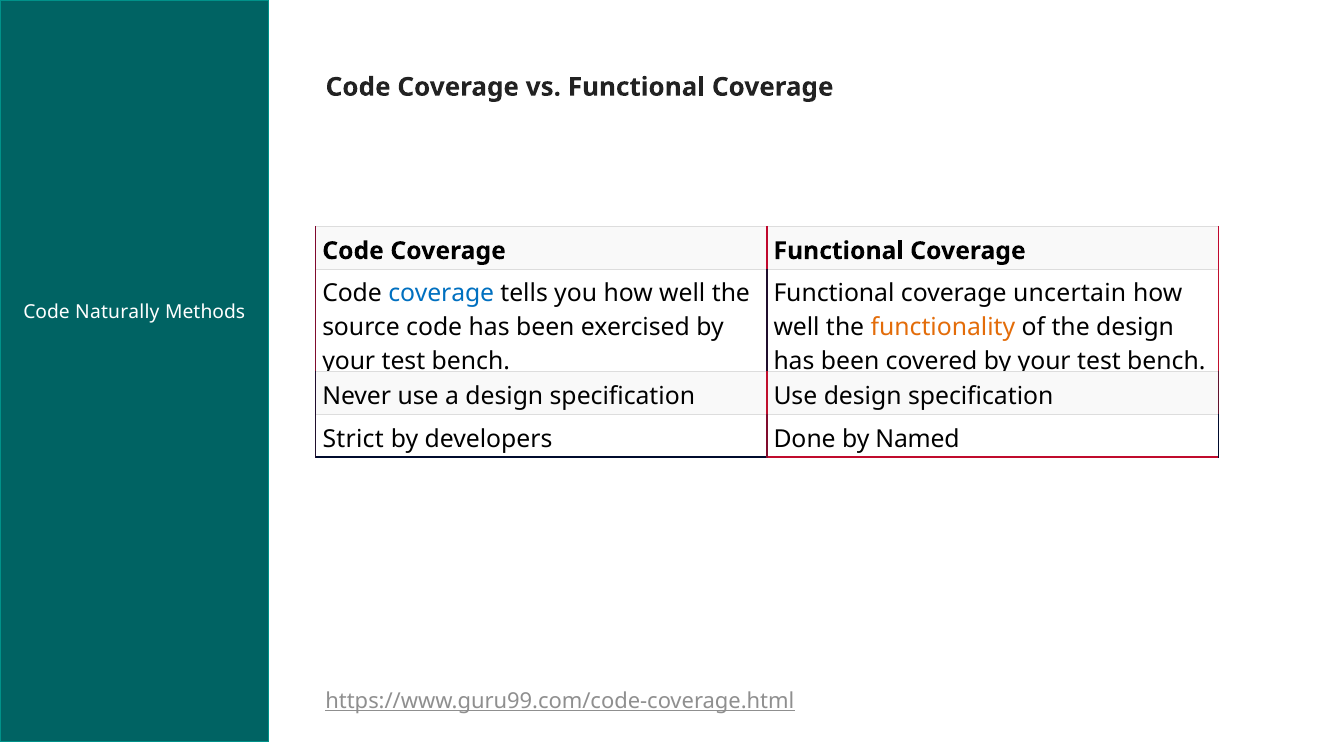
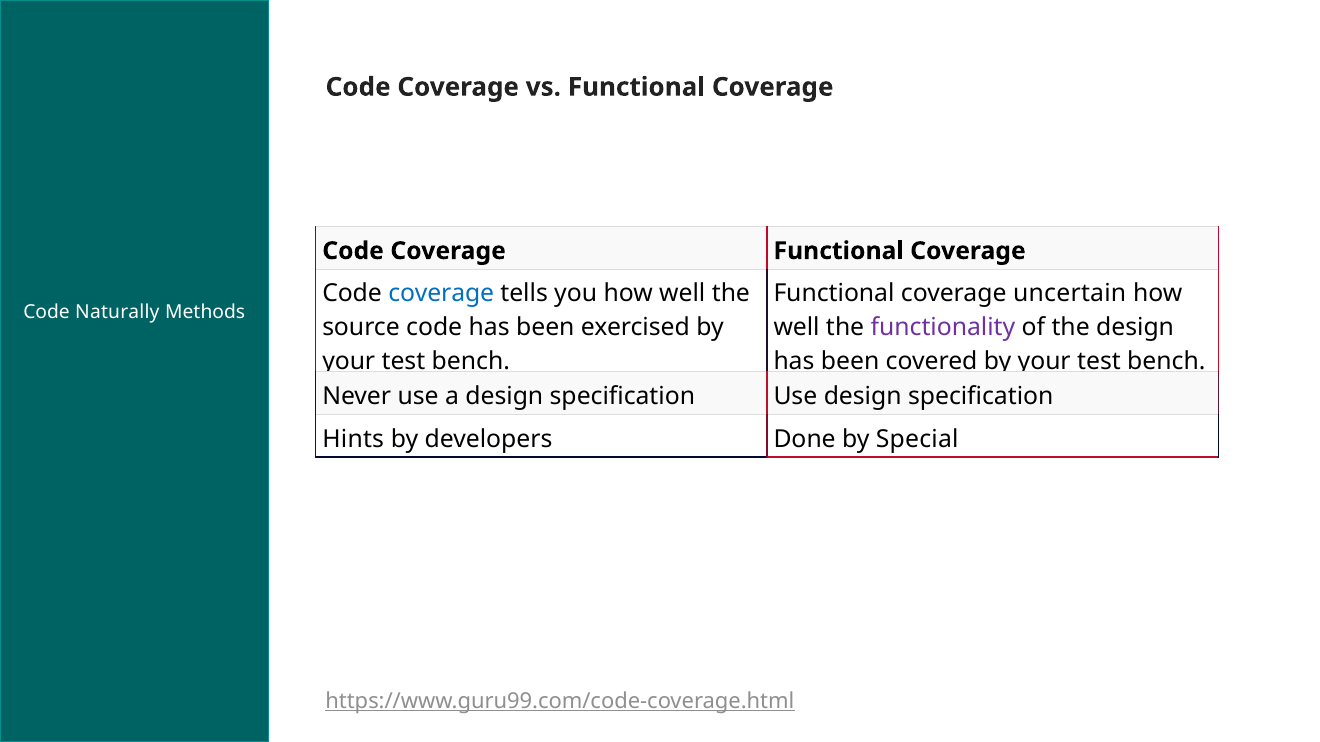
functionality colour: orange -> purple (943, 328)
Strict: Strict -> Hints (353, 439)
Named: Named -> Special (917, 439)
